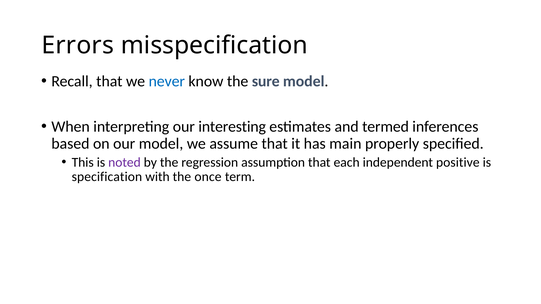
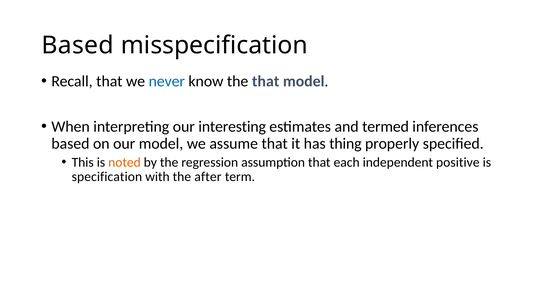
Errors: Errors -> Based (78, 45)
the sure: sure -> that (266, 81)
main: main -> thing (345, 144)
noted colour: purple -> orange (124, 162)
once: once -> after (208, 177)
